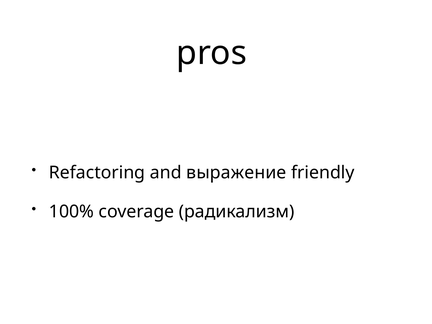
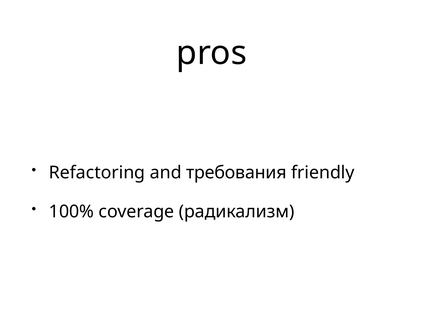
выражение: выражение -> требования (236, 173)
